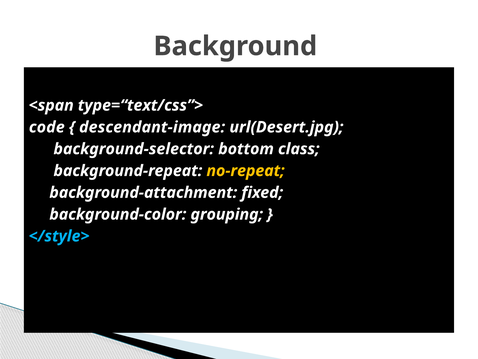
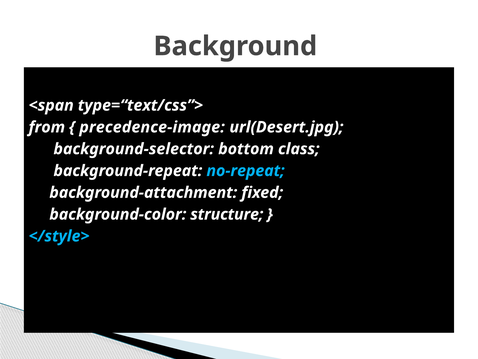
code: code -> from (47, 127)
descendant-image: descendant-image -> precedence-image (152, 127)
no-repeat colour: yellow -> light blue (246, 171)
grouping: grouping -> structure (227, 214)
